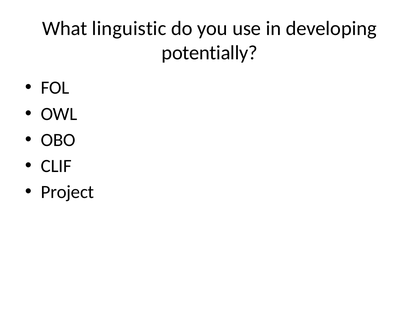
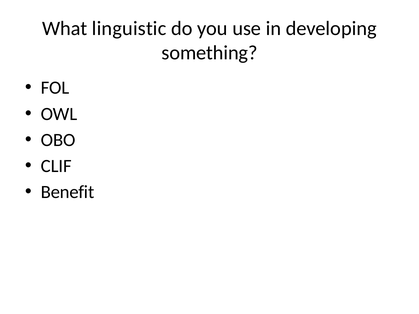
potentially: potentially -> something (210, 53)
Project: Project -> Benefit (68, 192)
